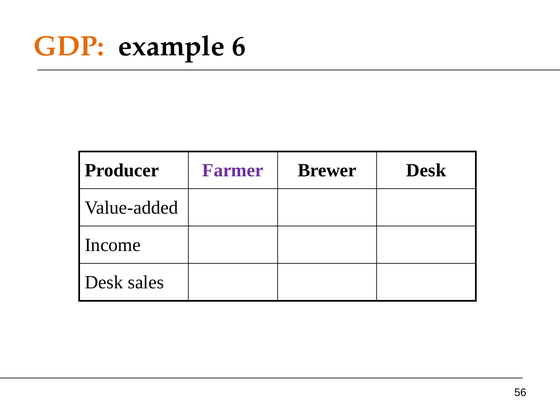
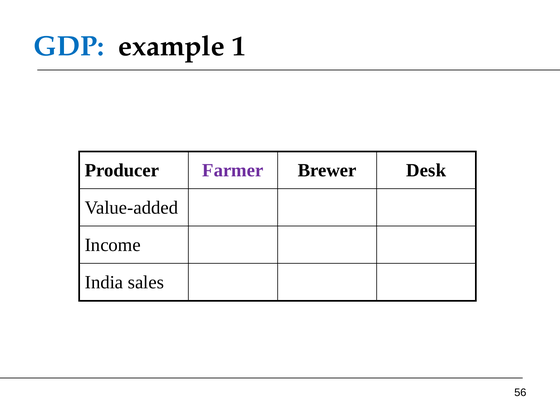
GDP colour: orange -> blue (69, 46)
6: 6 -> 1 (239, 46)
Desk: Desk -> India (104, 282)
